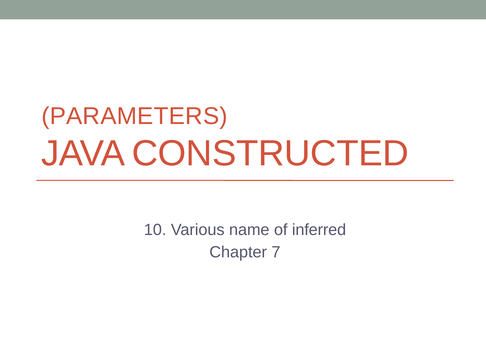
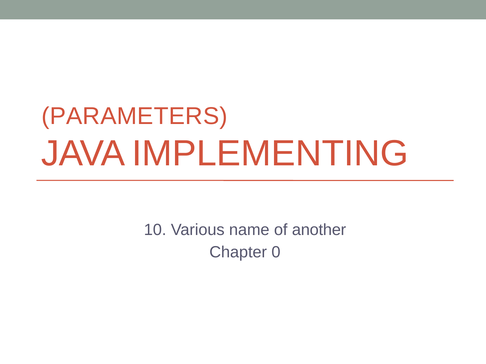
CONSTRUCTED: CONSTRUCTED -> IMPLEMENTING (270, 154)
inferred: inferred -> another (319, 230)
7: 7 -> 0 (276, 253)
